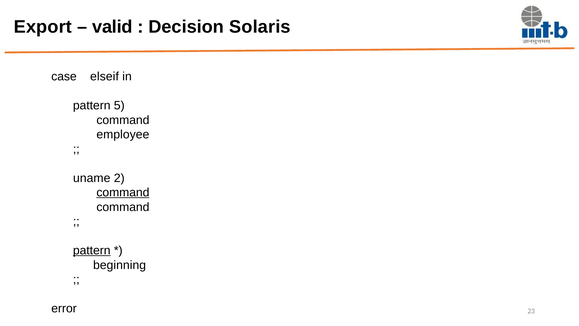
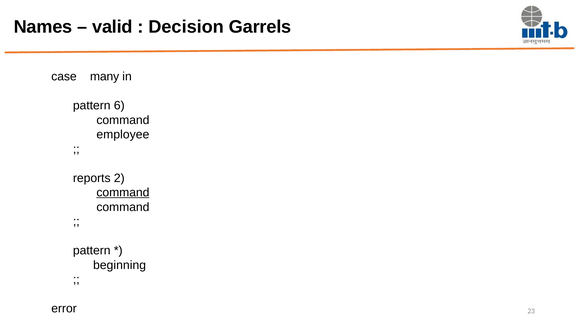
Export: Export -> Names (43, 27)
Solaris: Solaris -> Garrels (260, 27)
elseif: elseif -> many (105, 77)
5: 5 -> 6 (119, 106)
uname: uname -> reports (92, 178)
pattern underline: present -> none (92, 250)
